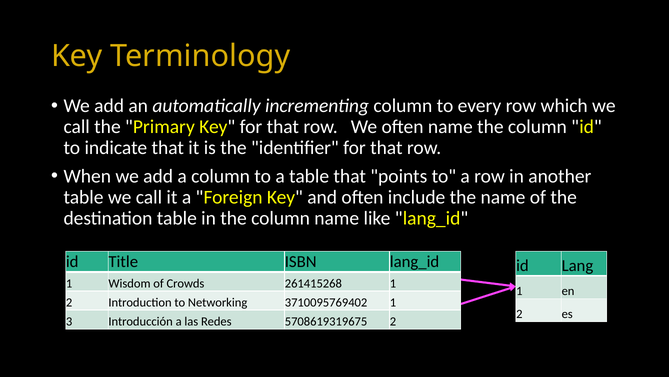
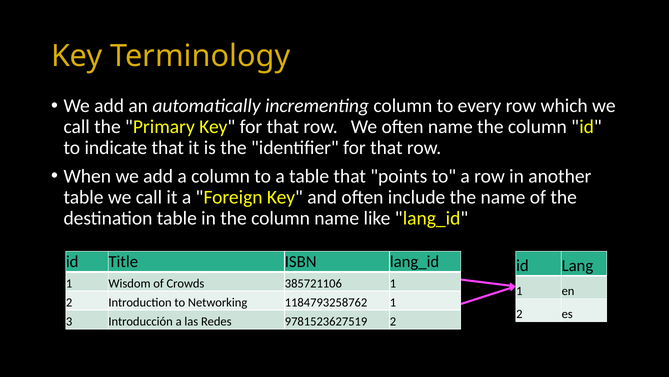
261415268: 261415268 -> 385721106 (313, 283)
3710095769402: 3710095769402 -> 1184793258762 (326, 302)
5708619319675: 5708619319675 -> 9781523627519 (326, 321)
